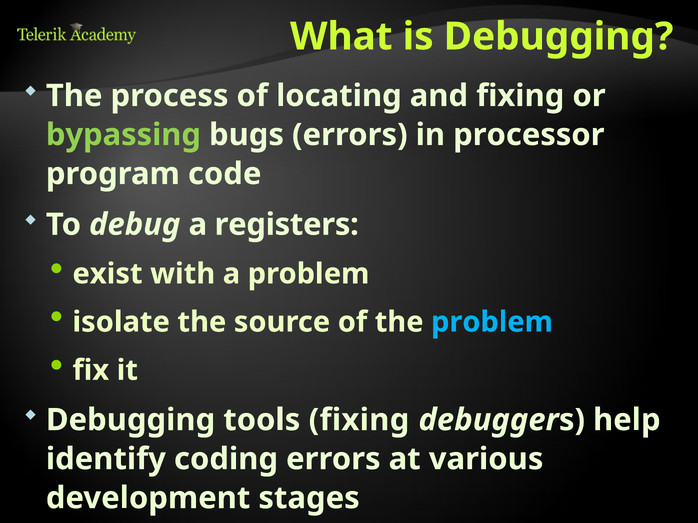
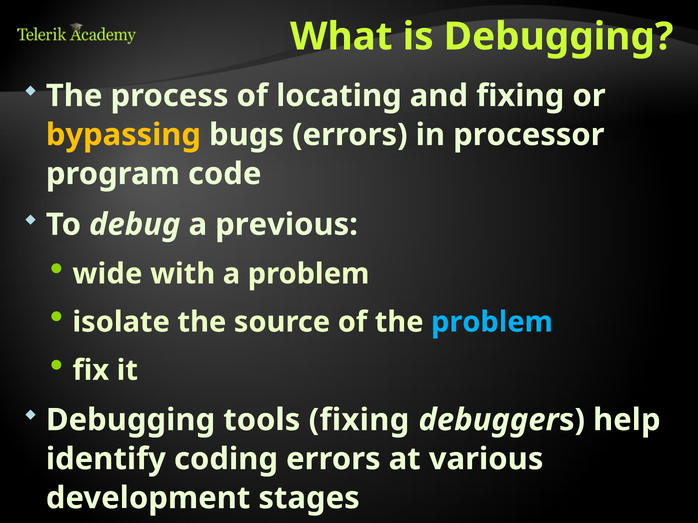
bypassing colour: light green -> yellow (123, 135)
registers: registers -> previous (287, 225)
exist: exist -> wide (107, 274)
